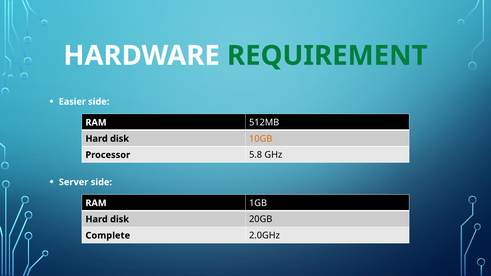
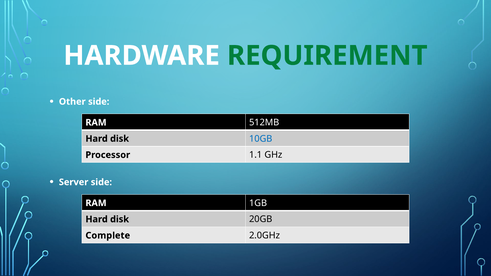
Easier: Easier -> Other (72, 102)
10GB colour: orange -> blue (261, 139)
5.8: 5.8 -> 1.1 (256, 155)
